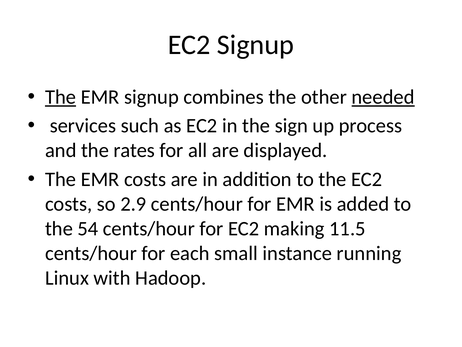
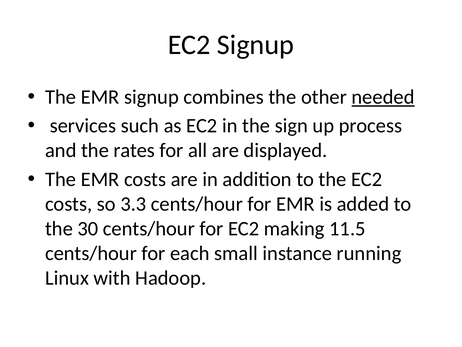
The underline: present -> none (61, 97)
2.9: 2.9 -> 3.3 (133, 204)
54: 54 -> 30 (88, 228)
